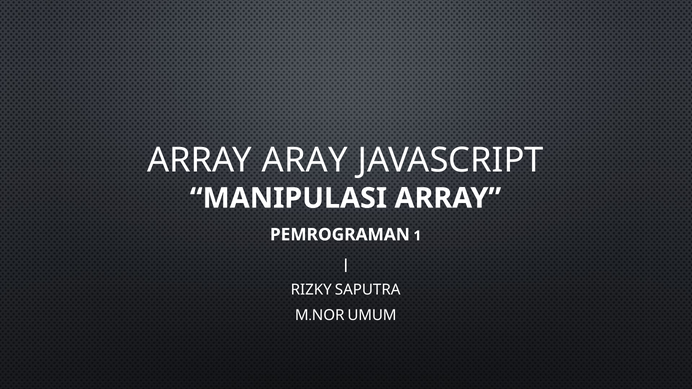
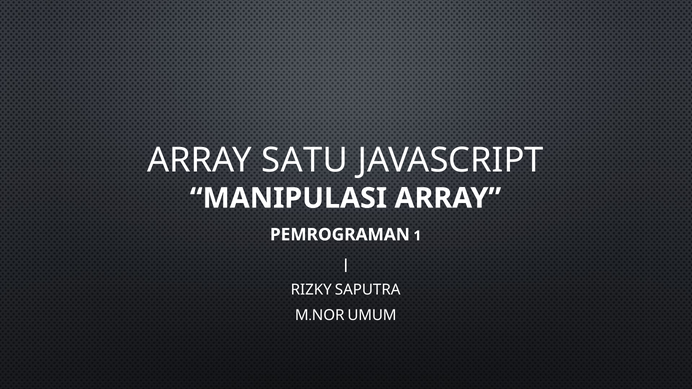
ARAY: ARAY -> SATU (305, 161)
